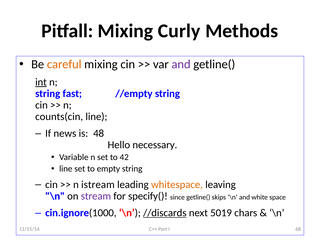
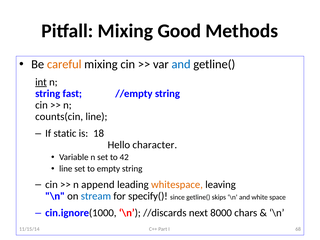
Curly: Curly -> Good (179, 31)
and colour: purple -> blue (181, 64)
news: news -> static (65, 133)
48: 48 -> 18 (99, 133)
necessary: necessary -> character (155, 145)
istream: istream -> append (98, 185)
stream colour: purple -> blue (96, 196)
//discards underline: present -> none (165, 213)
5019: 5019 -> 8000 (221, 213)
